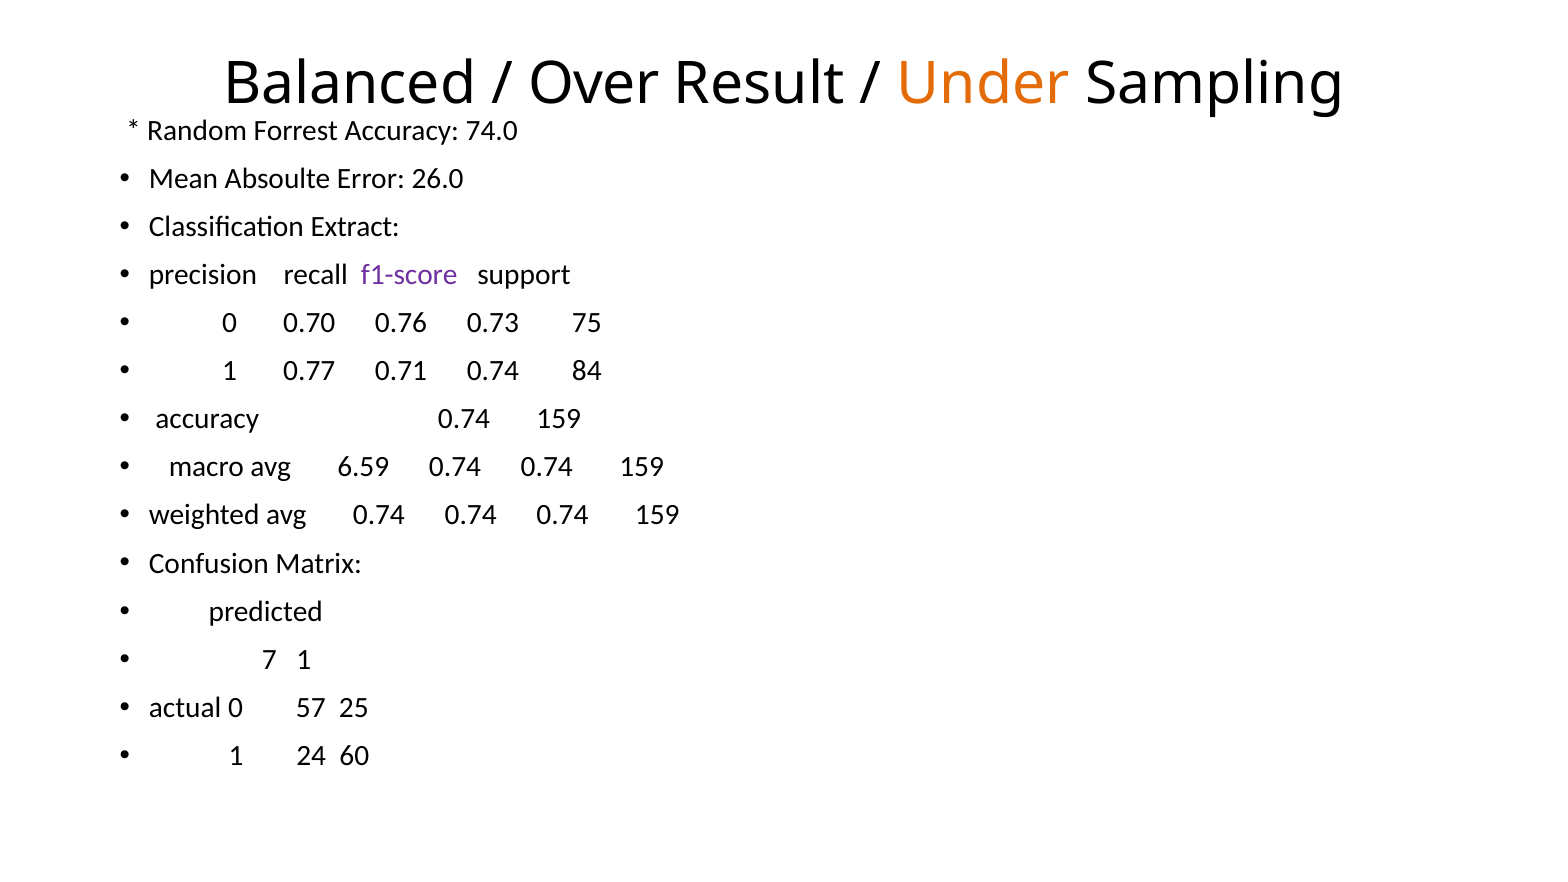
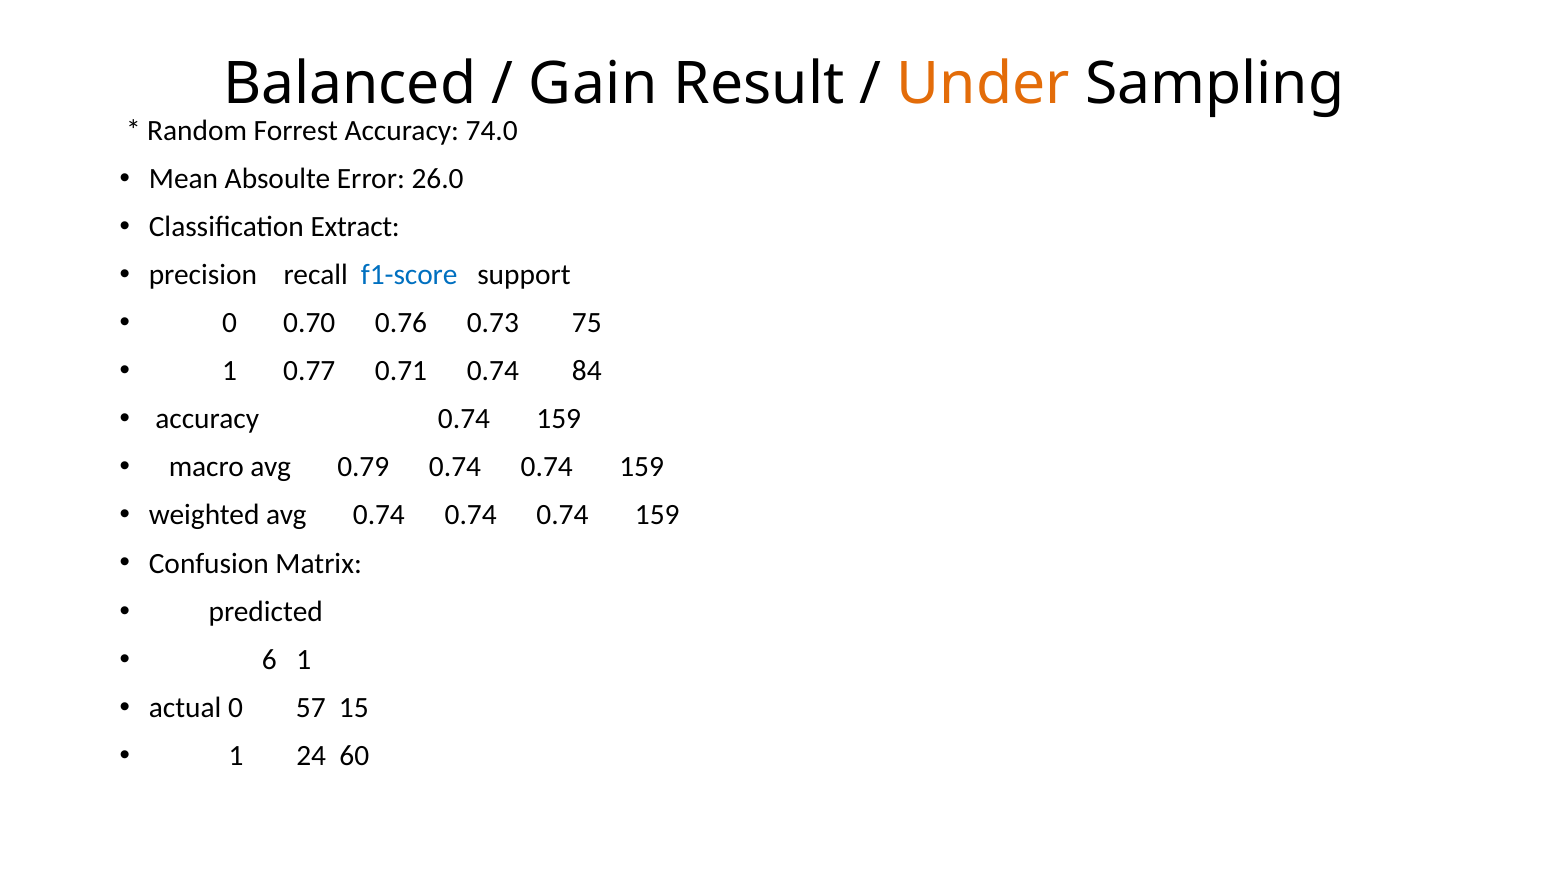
Over: Over -> Gain (593, 84)
f1-score colour: purple -> blue (409, 275)
6.59: 6.59 -> 0.79 (363, 467)
7: 7 -> 6 (269, 660)
25: 25 -> 15 (354, 708)
